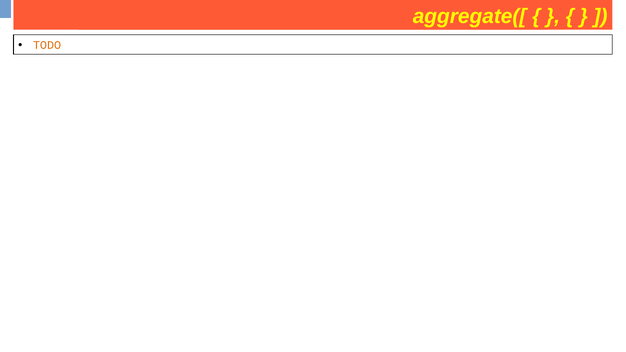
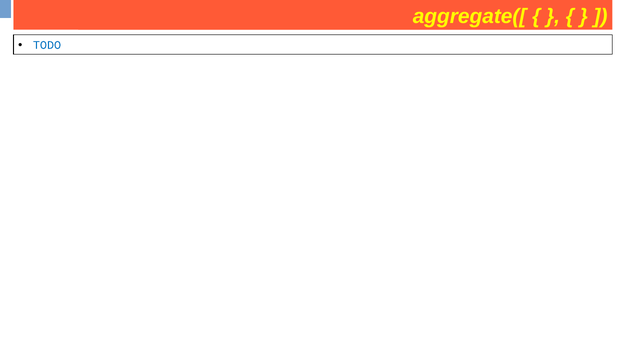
TODO colour: orange -> blue (47, 45)
